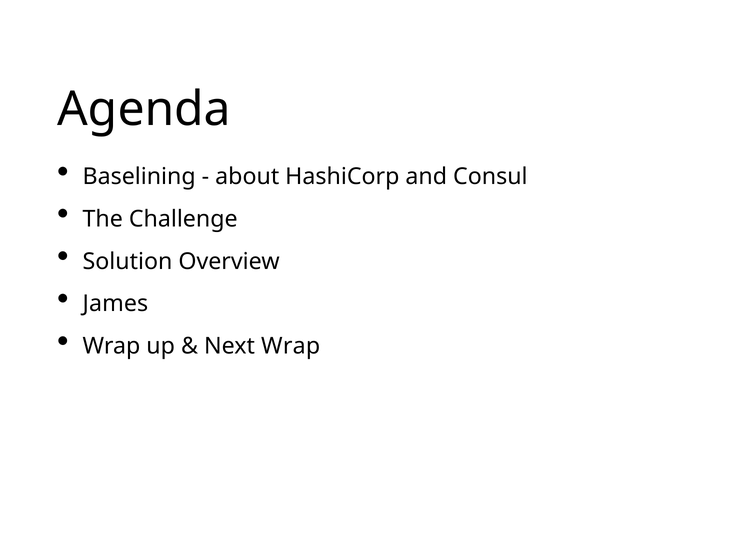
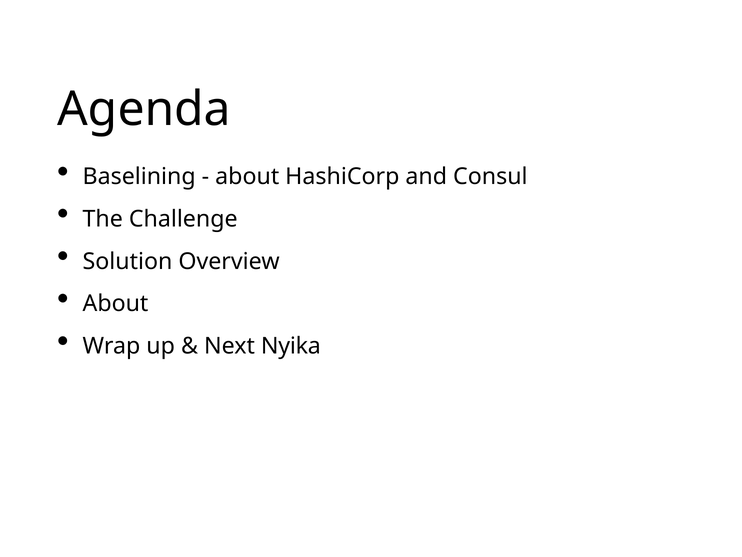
James: James -> About (115, 303)
Next Wrap: Wrap -> Nyika (291, 346)
